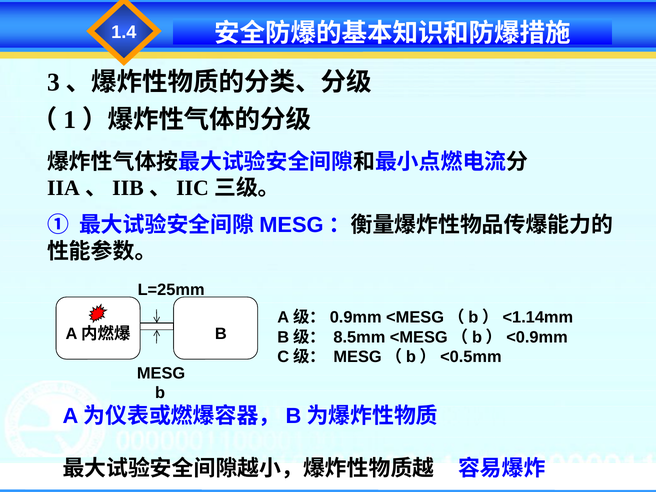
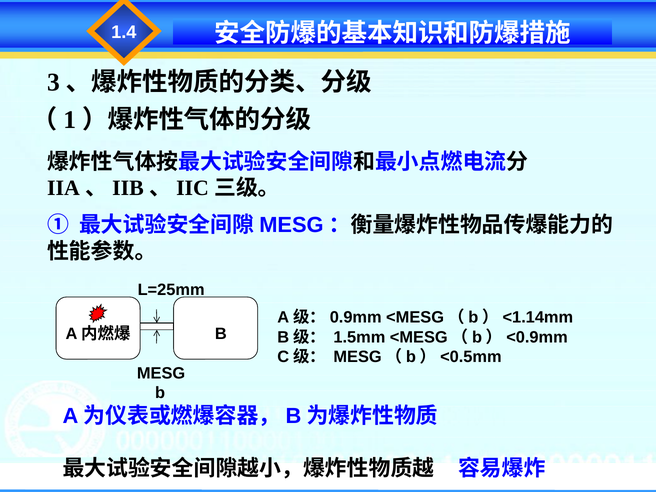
8.5mm: 8.5mm -> 1.5mm (359, 337)
